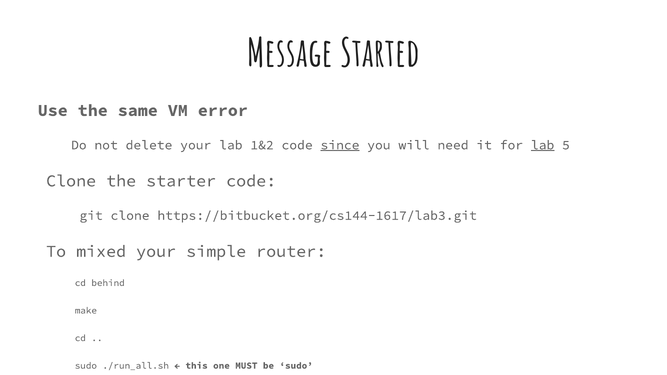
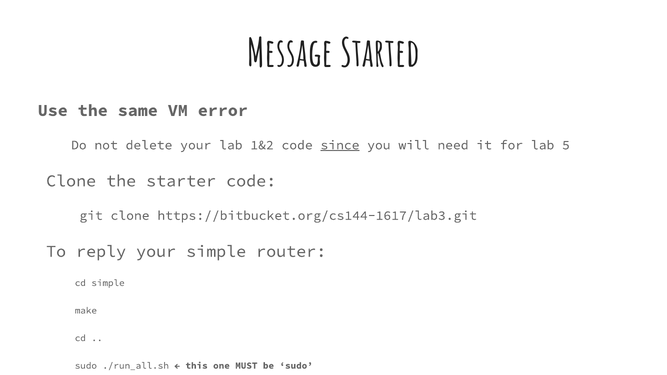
lab underline: present -> none (543, 145)
mixed: mixed -> reply (101, 251)
cd behind: behind -> simple (108, 283)
